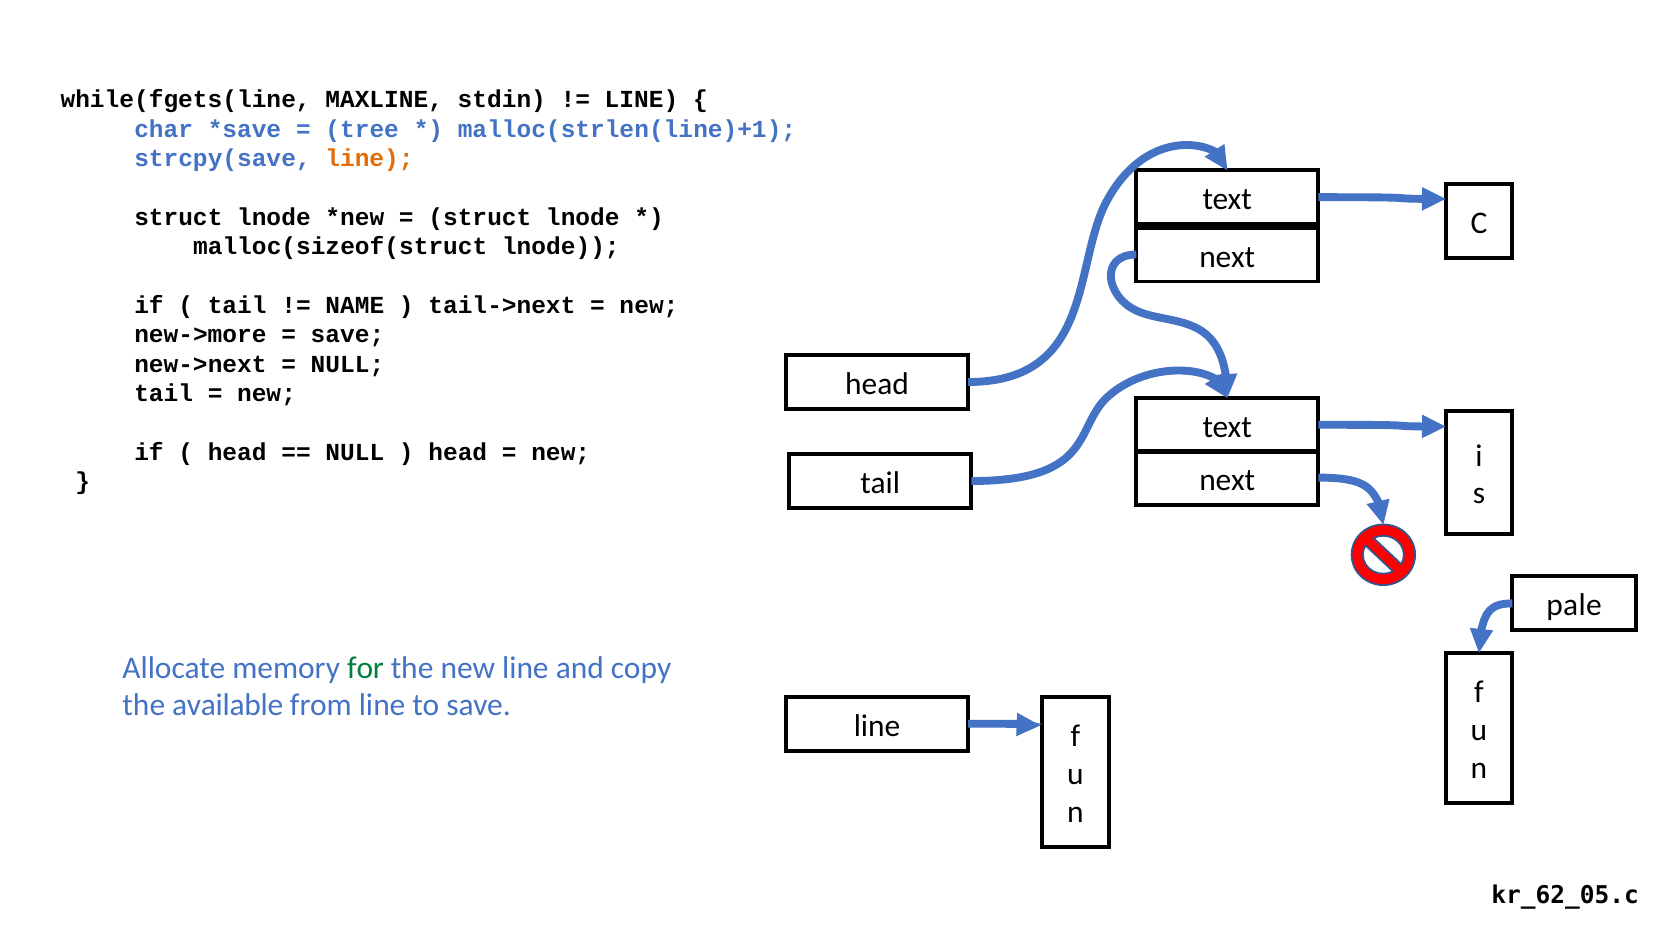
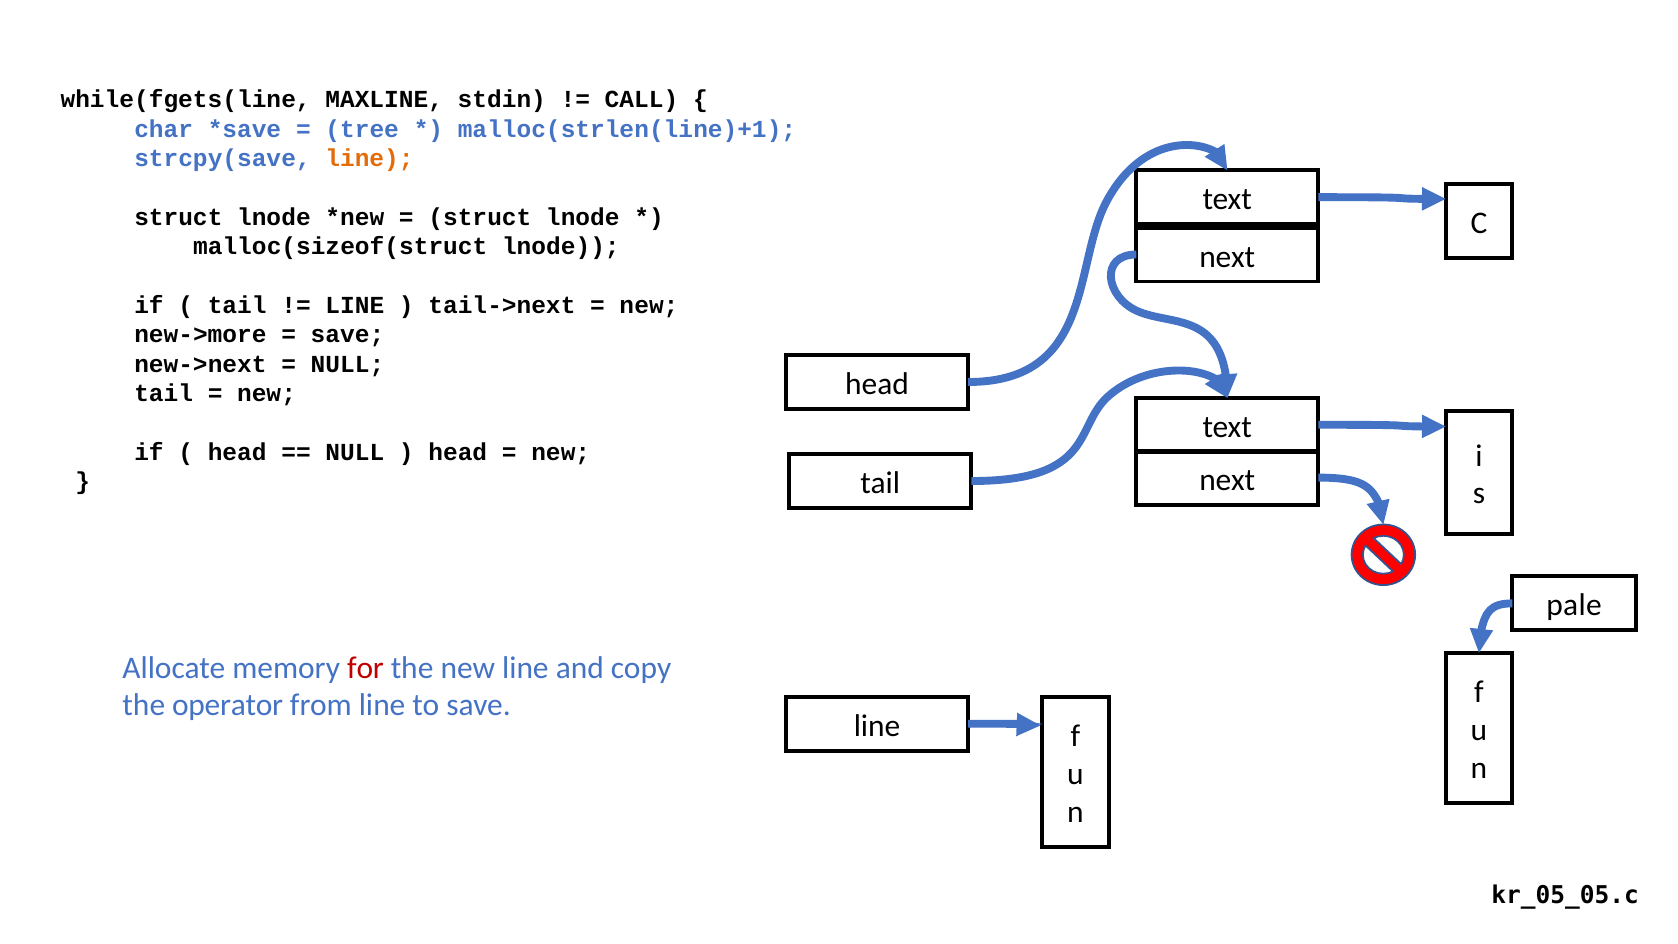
LINE: LINE -> CALL (642, 100)
NAME: NAME -> LINE (355, 305)
for colour: green -> red (366, 668)
available: available -> operator (228, 705)
kr_62_05.c: kr_62_05.c -> kr_05_05.c (1565, 895)
